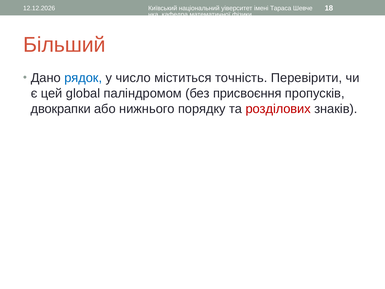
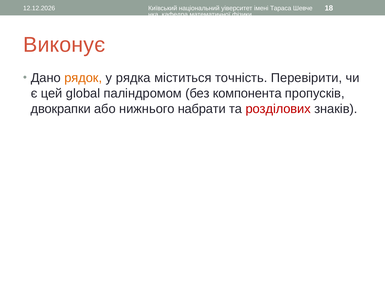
Більший: Більший -> Виконує (64, 45)
рядок colour: blue -> orange (83, 78)
число: число -> рядка (133, 78)
присвоєння: присвоєння -> компонента (247, 93)
порядку: порядку -> набрати (202, 109)
